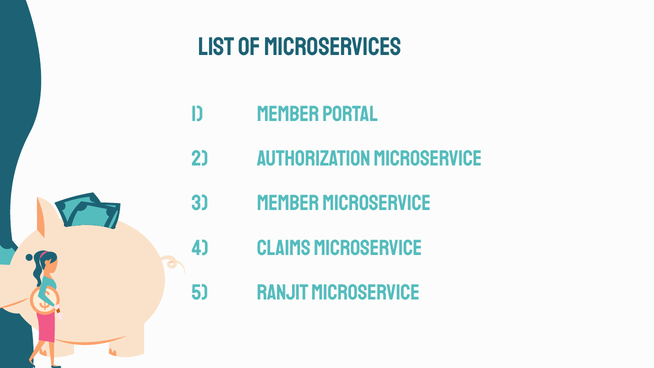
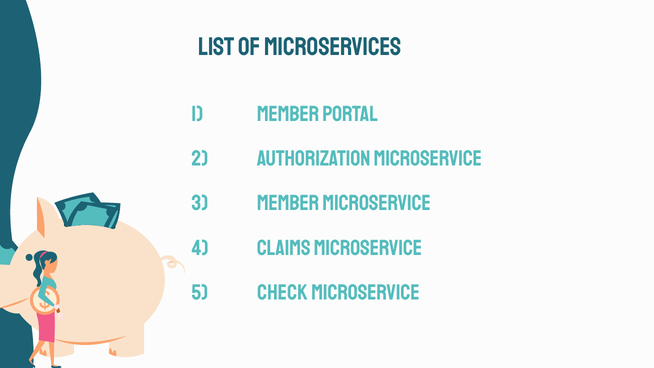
RANJIT: RANJIT -> CHECK (282, 292)
